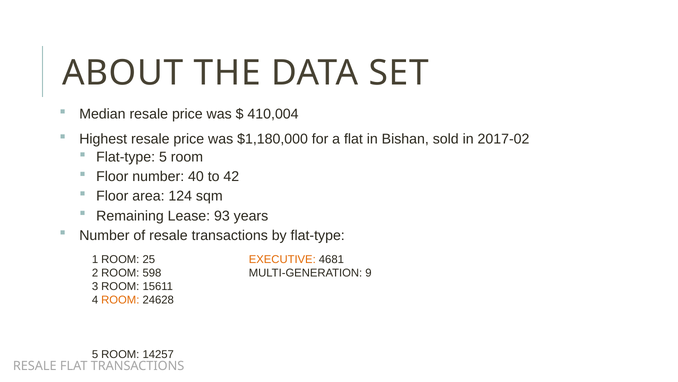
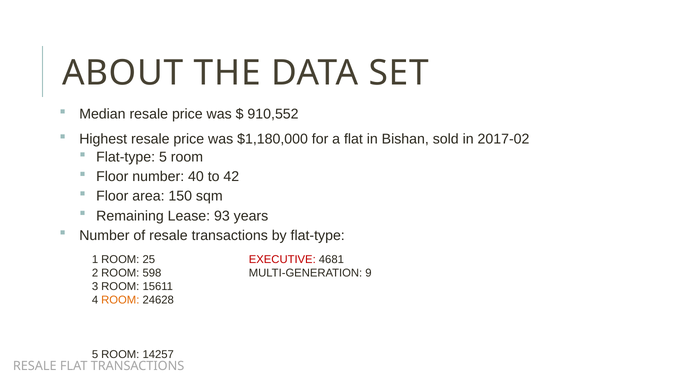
410,004: 410,004 -> 910,552 (273, 114)
124: 124 -> 150 (180, 196)
EXECUTIVE colour: orange -> red (282, 259)
